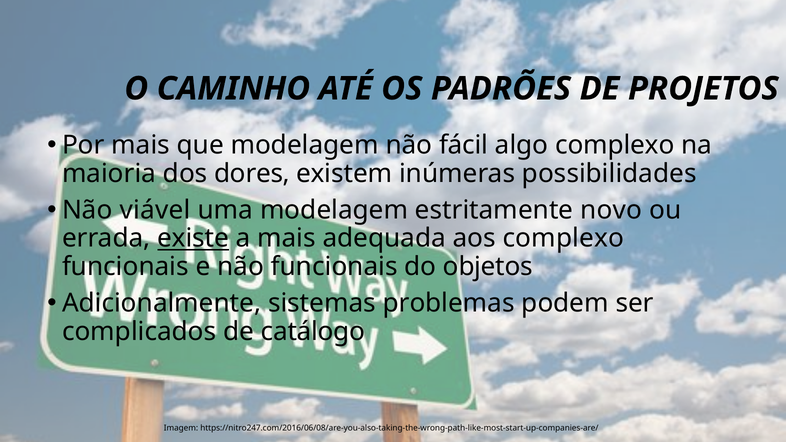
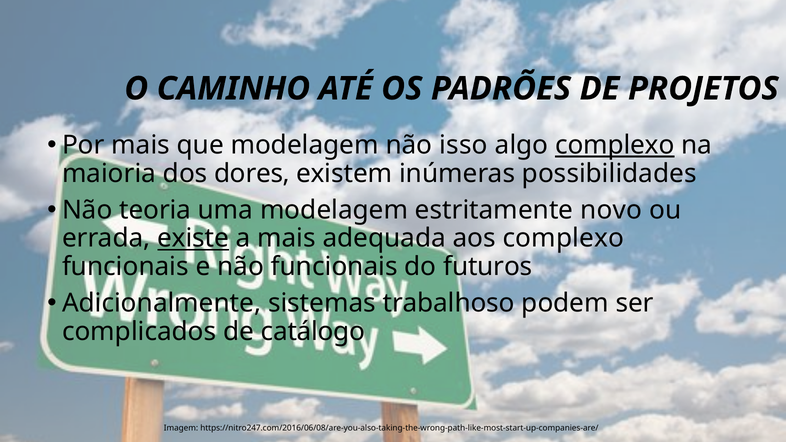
fácil: fácil -> isso (463, 145)
complexo underline: none -> present (615, 145)
viável: viável -> teoria (155, 210)
objetos: objetos -> futuros (488, 267)
problemas: problemas -> trabalhoso (449, 303)
